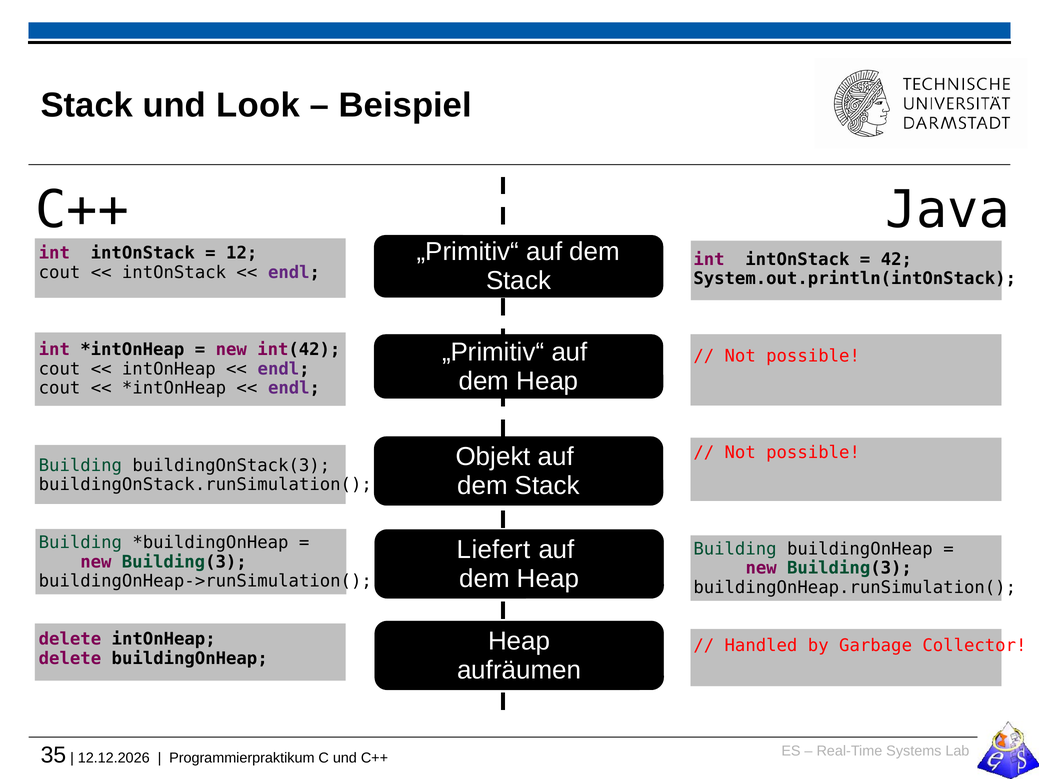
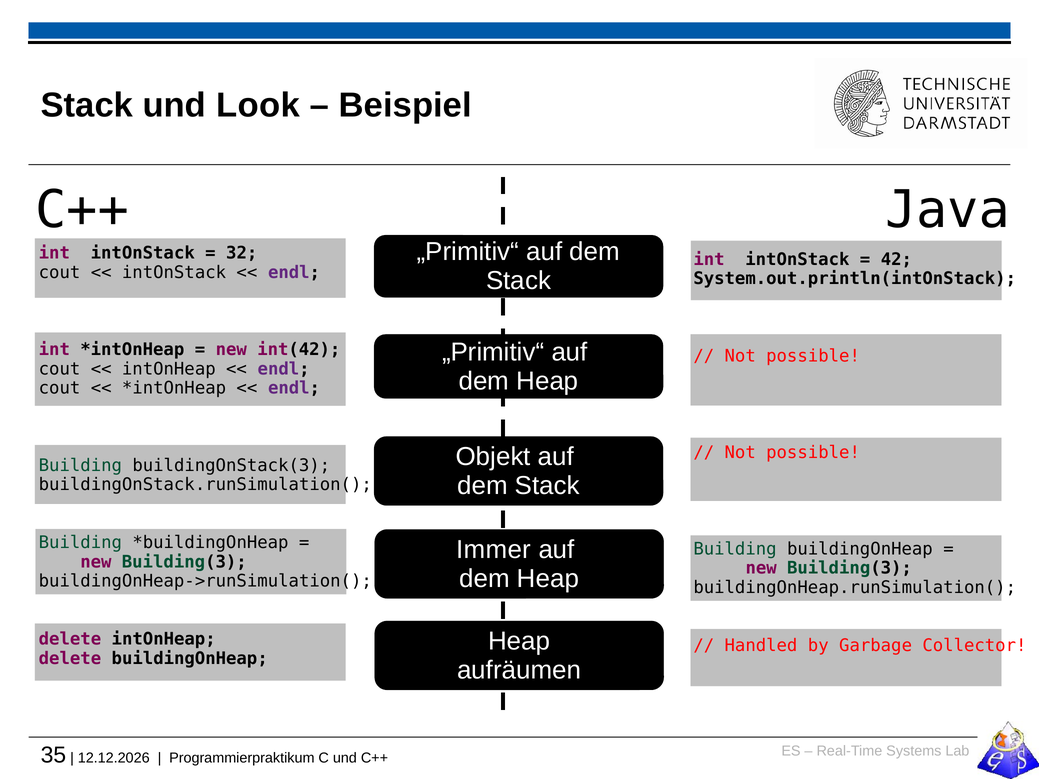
12: 12 -> 32 (242, 253)
Liefert: Liefert -> Immer (494, 550)
